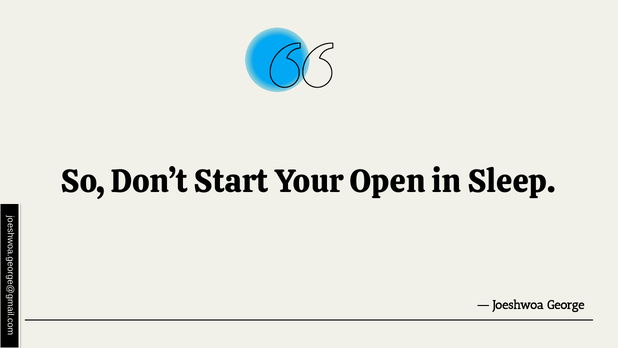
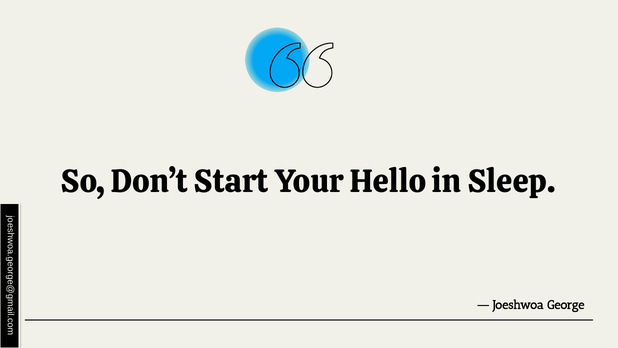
Open: Open -> Hello (388, 181)
